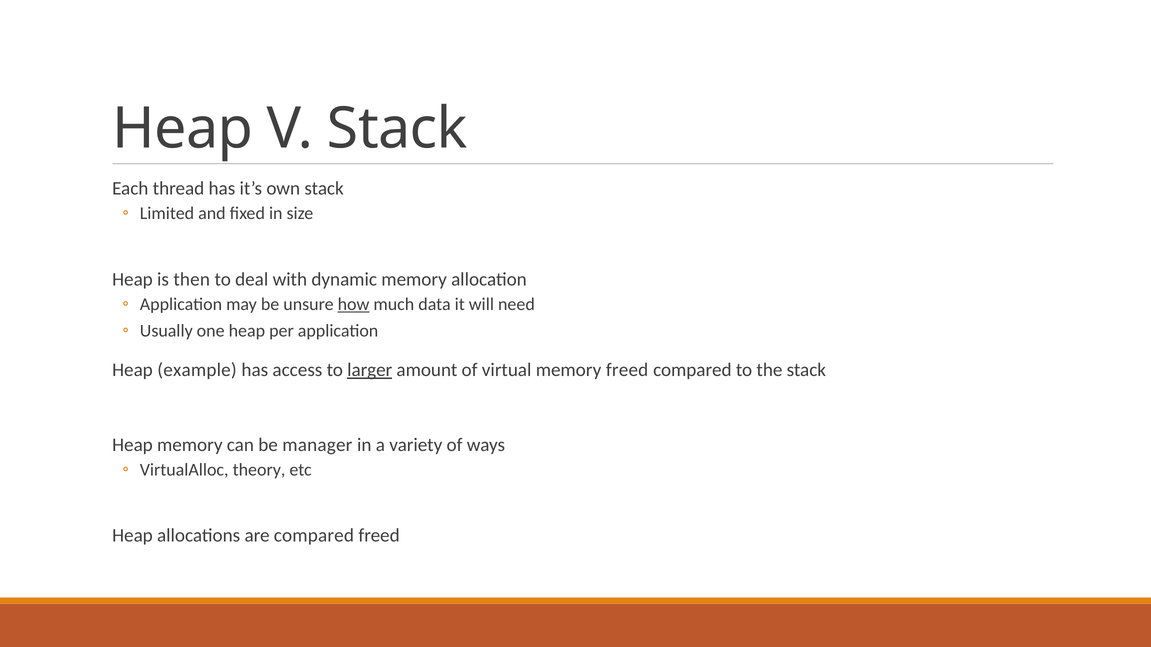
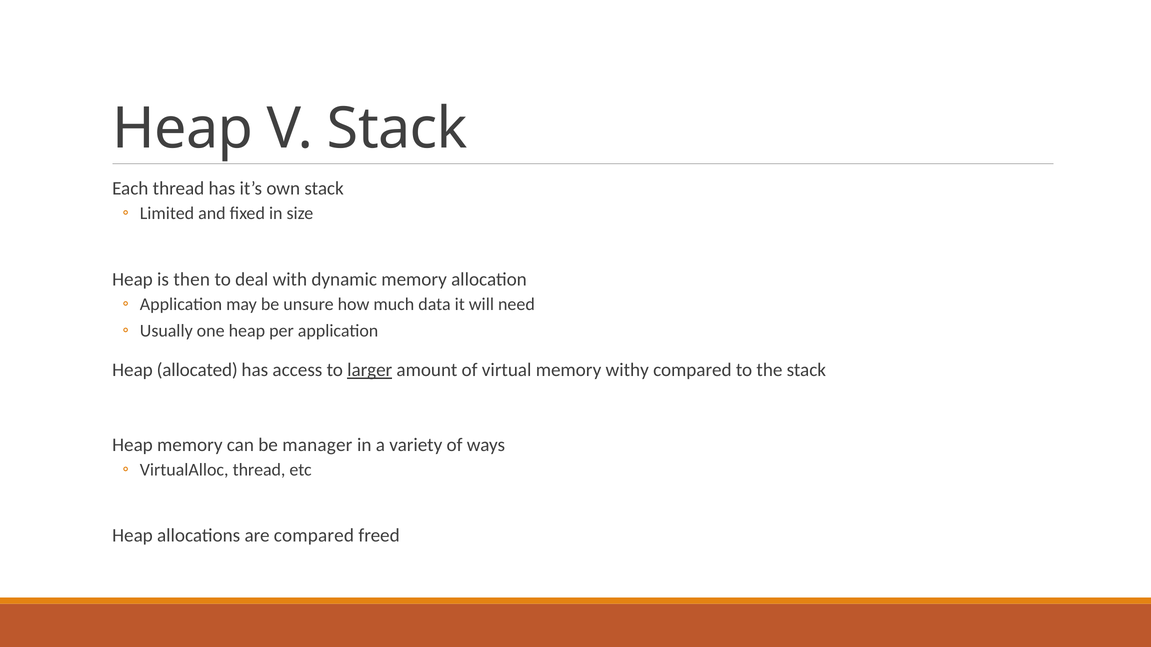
how underline: present -> none (354, 304)
example: example -> allocated (197, 370)
memory freed: freed -> withy (627, 370)
VirtualAlloc theory: theory -> thread (259, 470)
